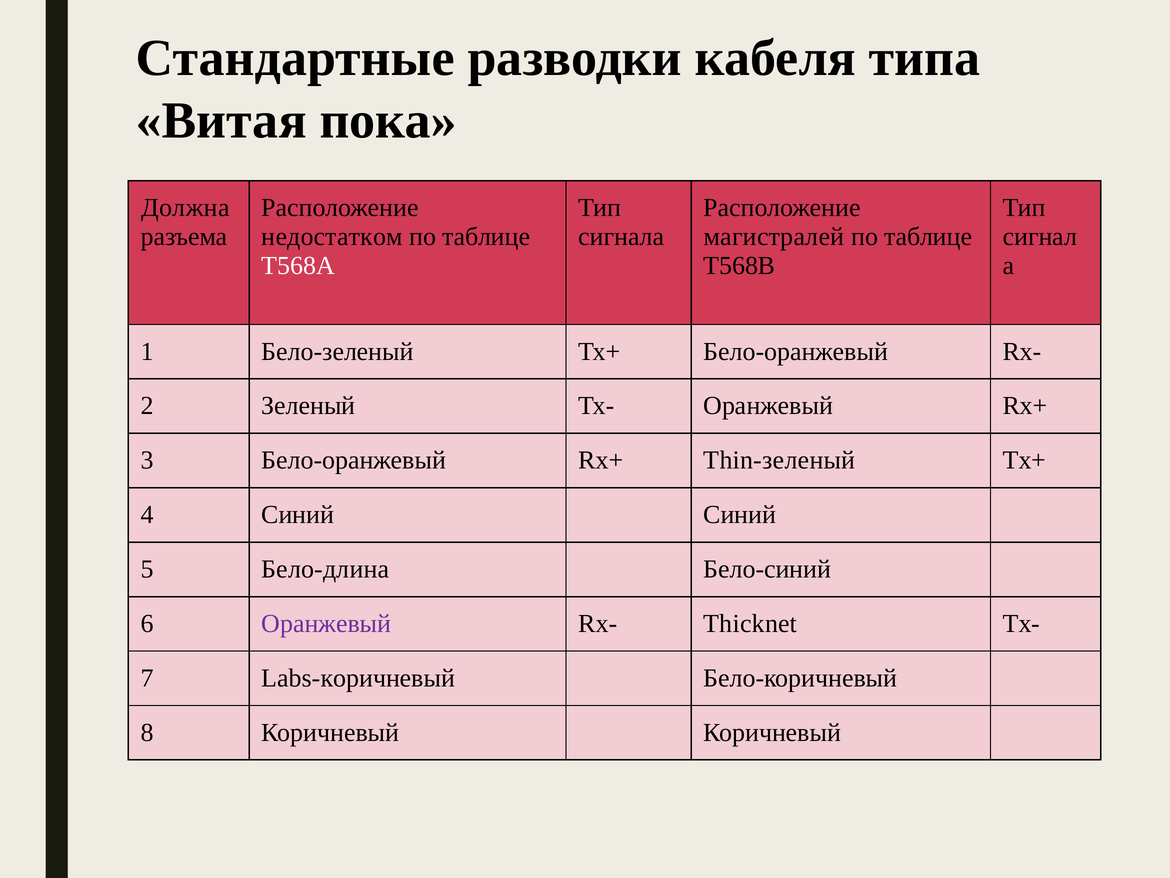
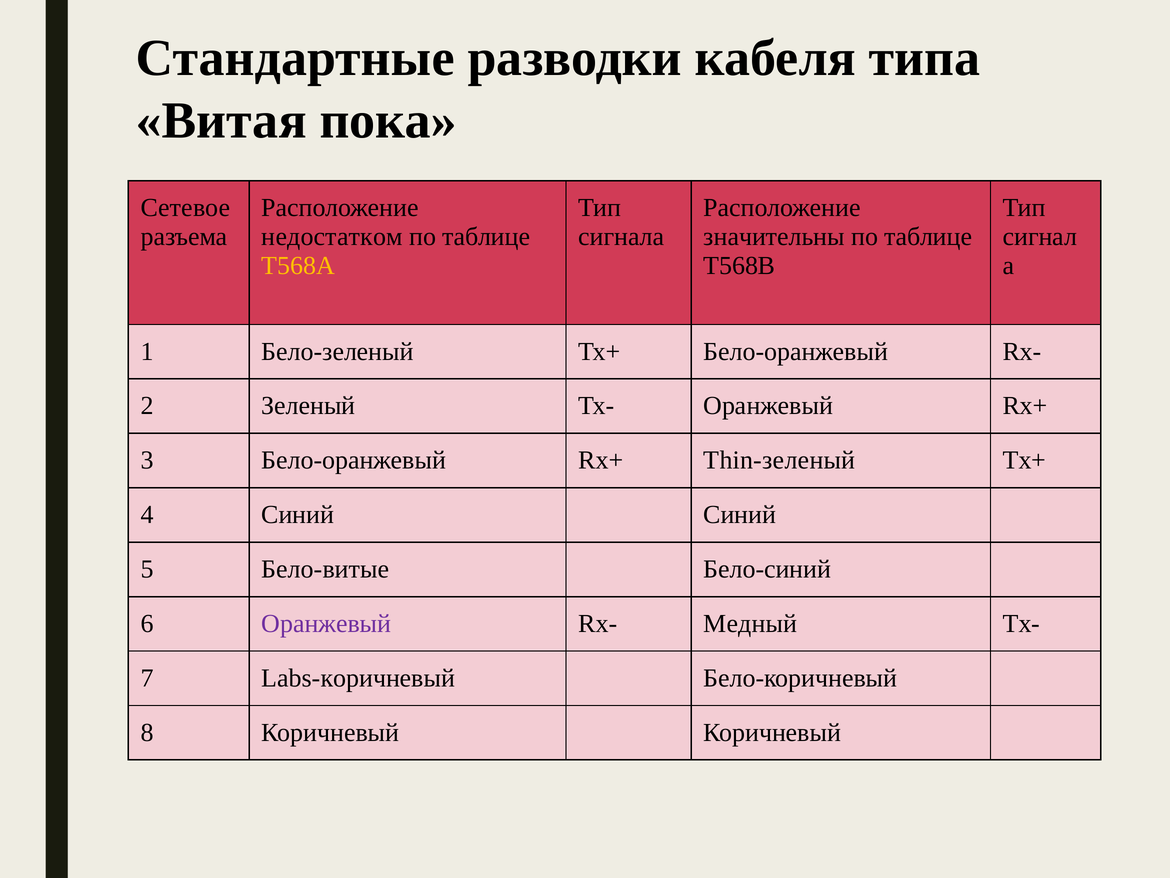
Должна: Должна -> Сетевое (185, 208)
магистралей: магистралей -> значительны (774, 237)
Т568А colour: white -> yellow (298, 266)
Бело-длина: Бело-длина -> Бело-витые (325, 569)
Thicknet: Thicknet -> Медный (750, 623)
